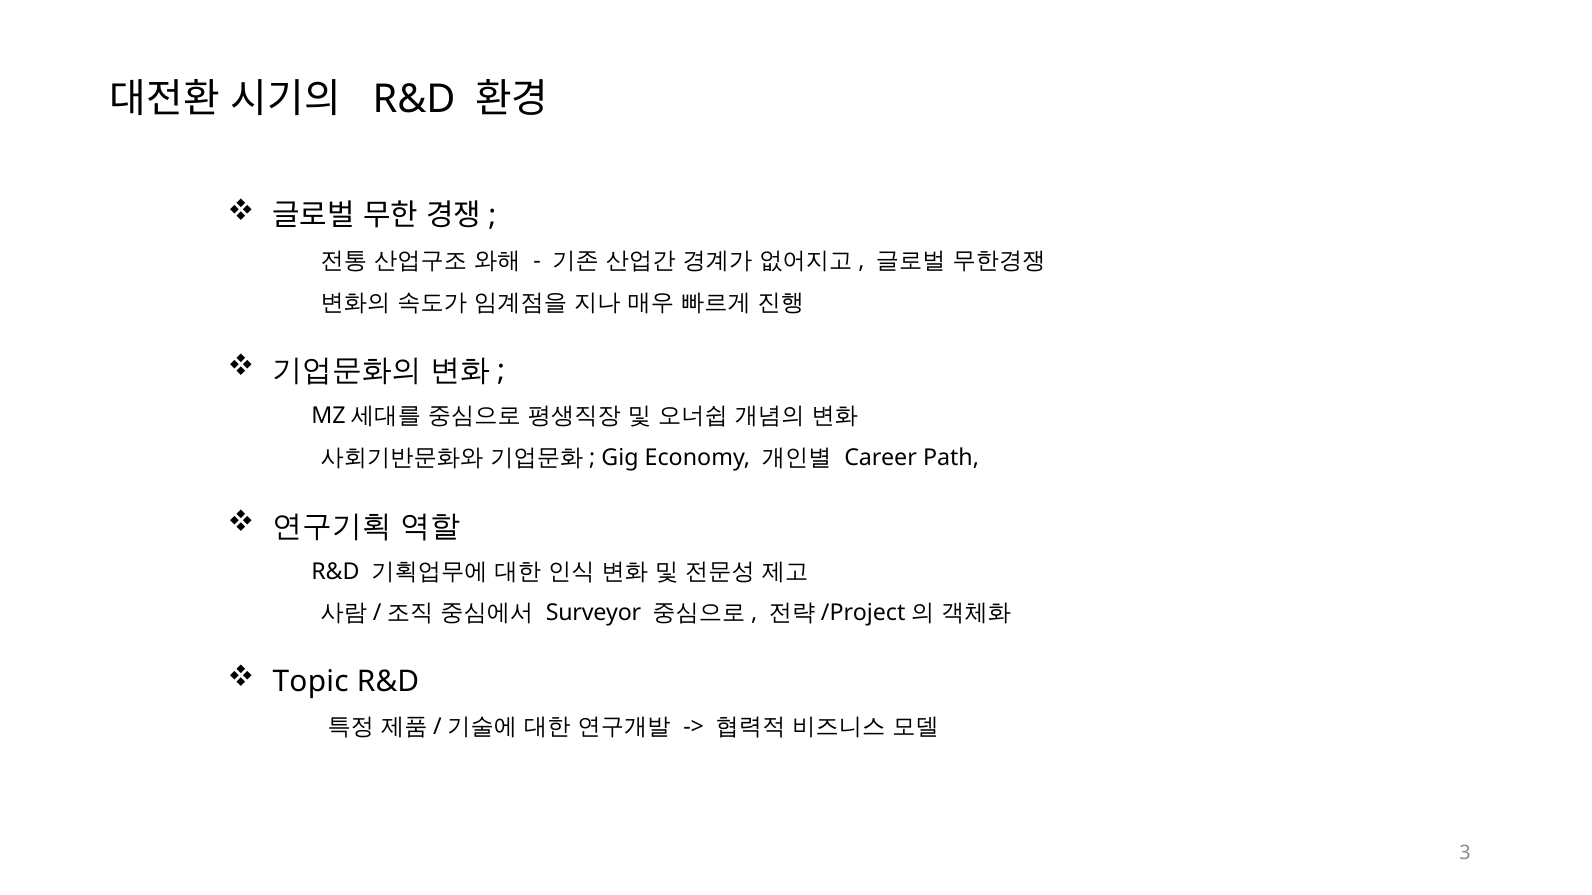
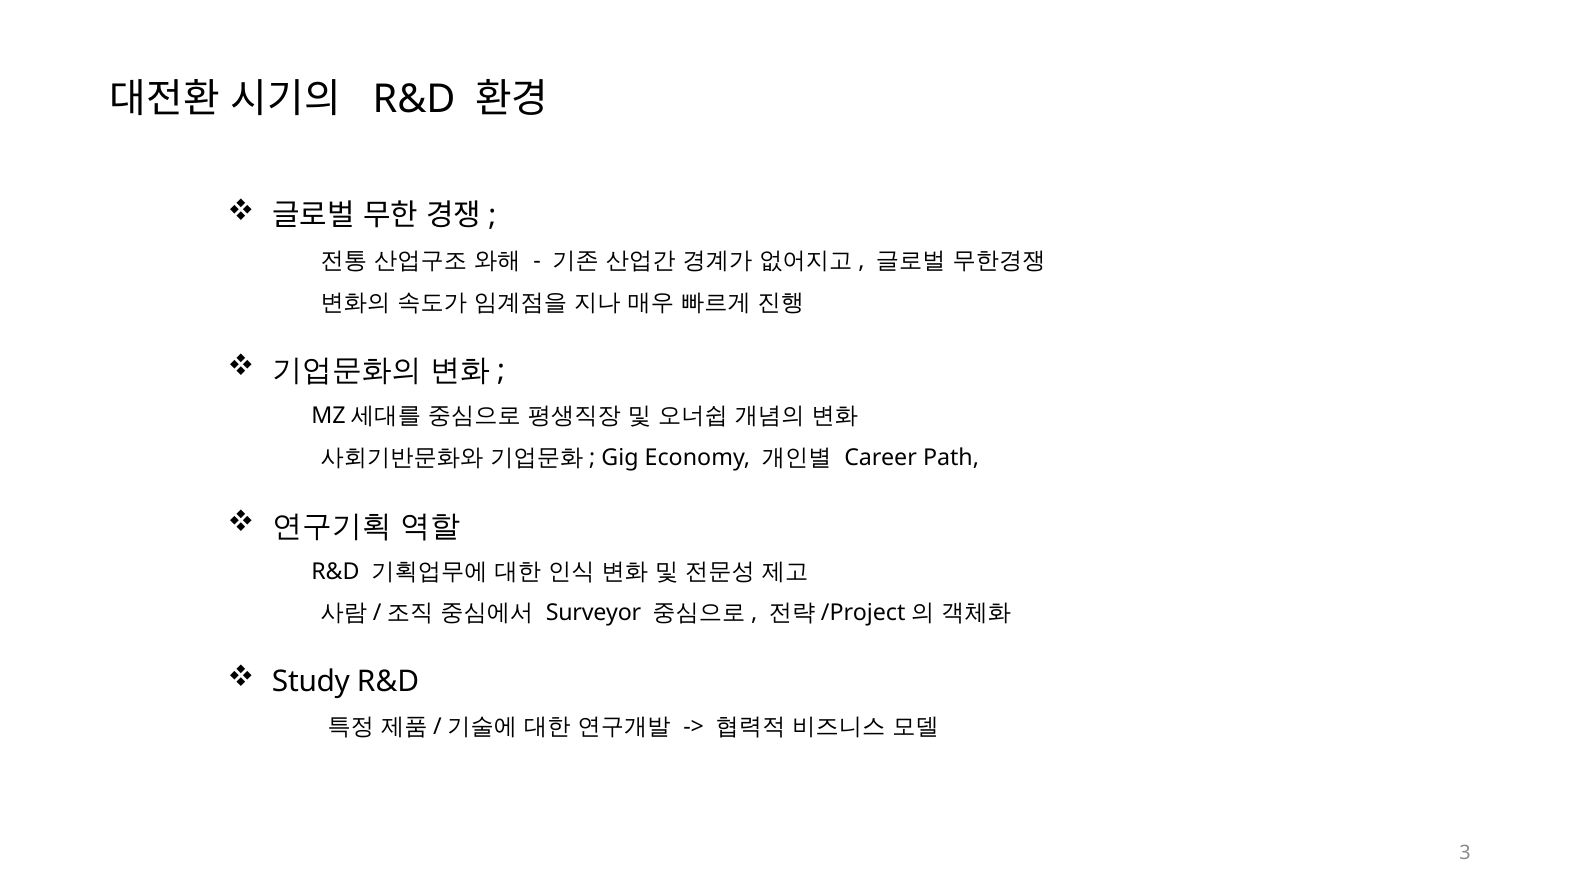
Topic: Topic -> Study (311, 682)
